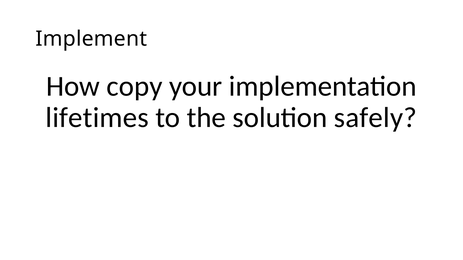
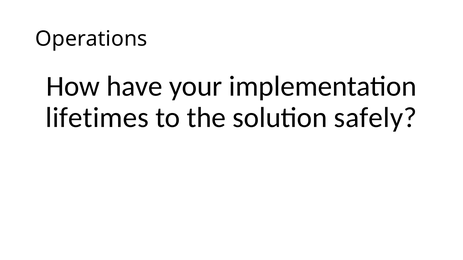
Implement: Implement -> Operations (91, 39)
copy: copy -> have (135, 87)
